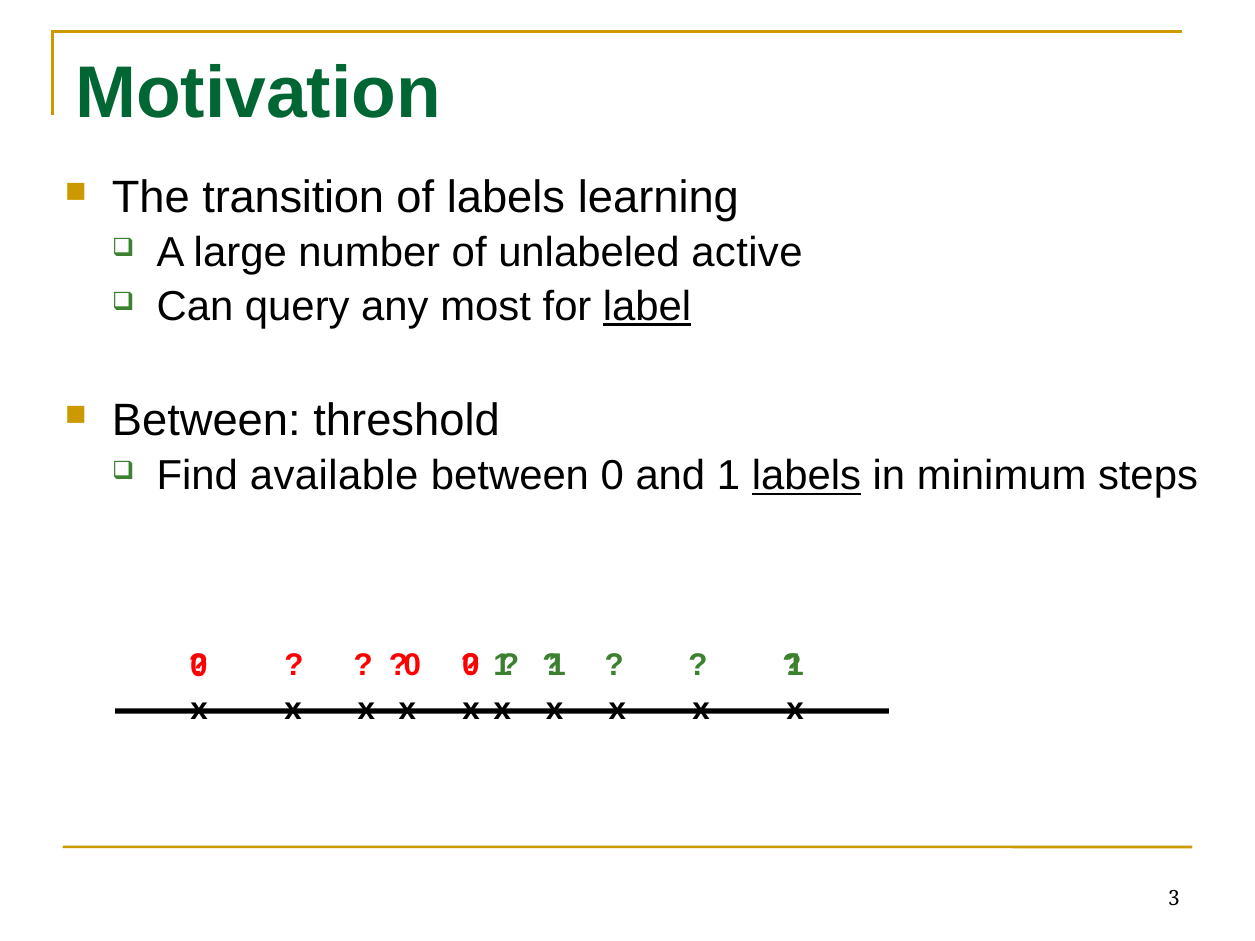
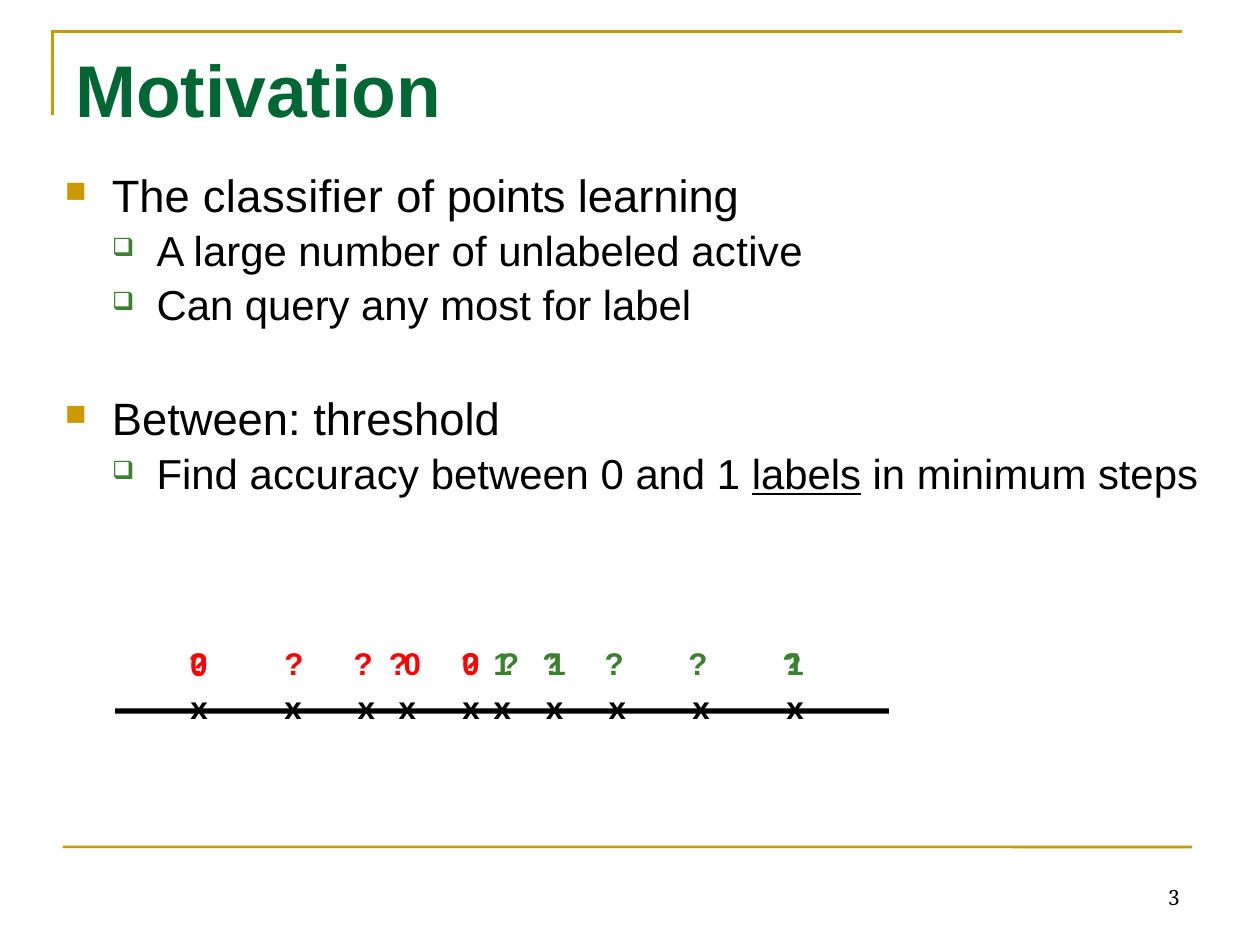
transition: transition -> classifier (293, 198)
of labels: labels -> points (506, 198)
label underline: present -> none (647, 307)
available: available -> accuracy (334, 476)
